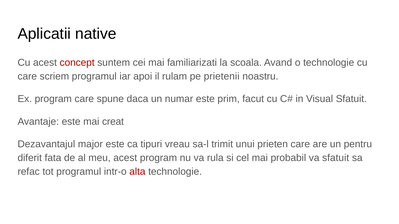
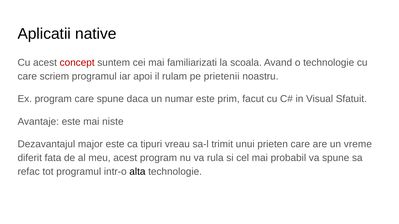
creat: creat -> niste (113, 122)
pentru: pentru -> vreme (358, 144)
va sfatuit: sfatuit -> spune (336, 158)
alta colour: red -> black (137, 172)
